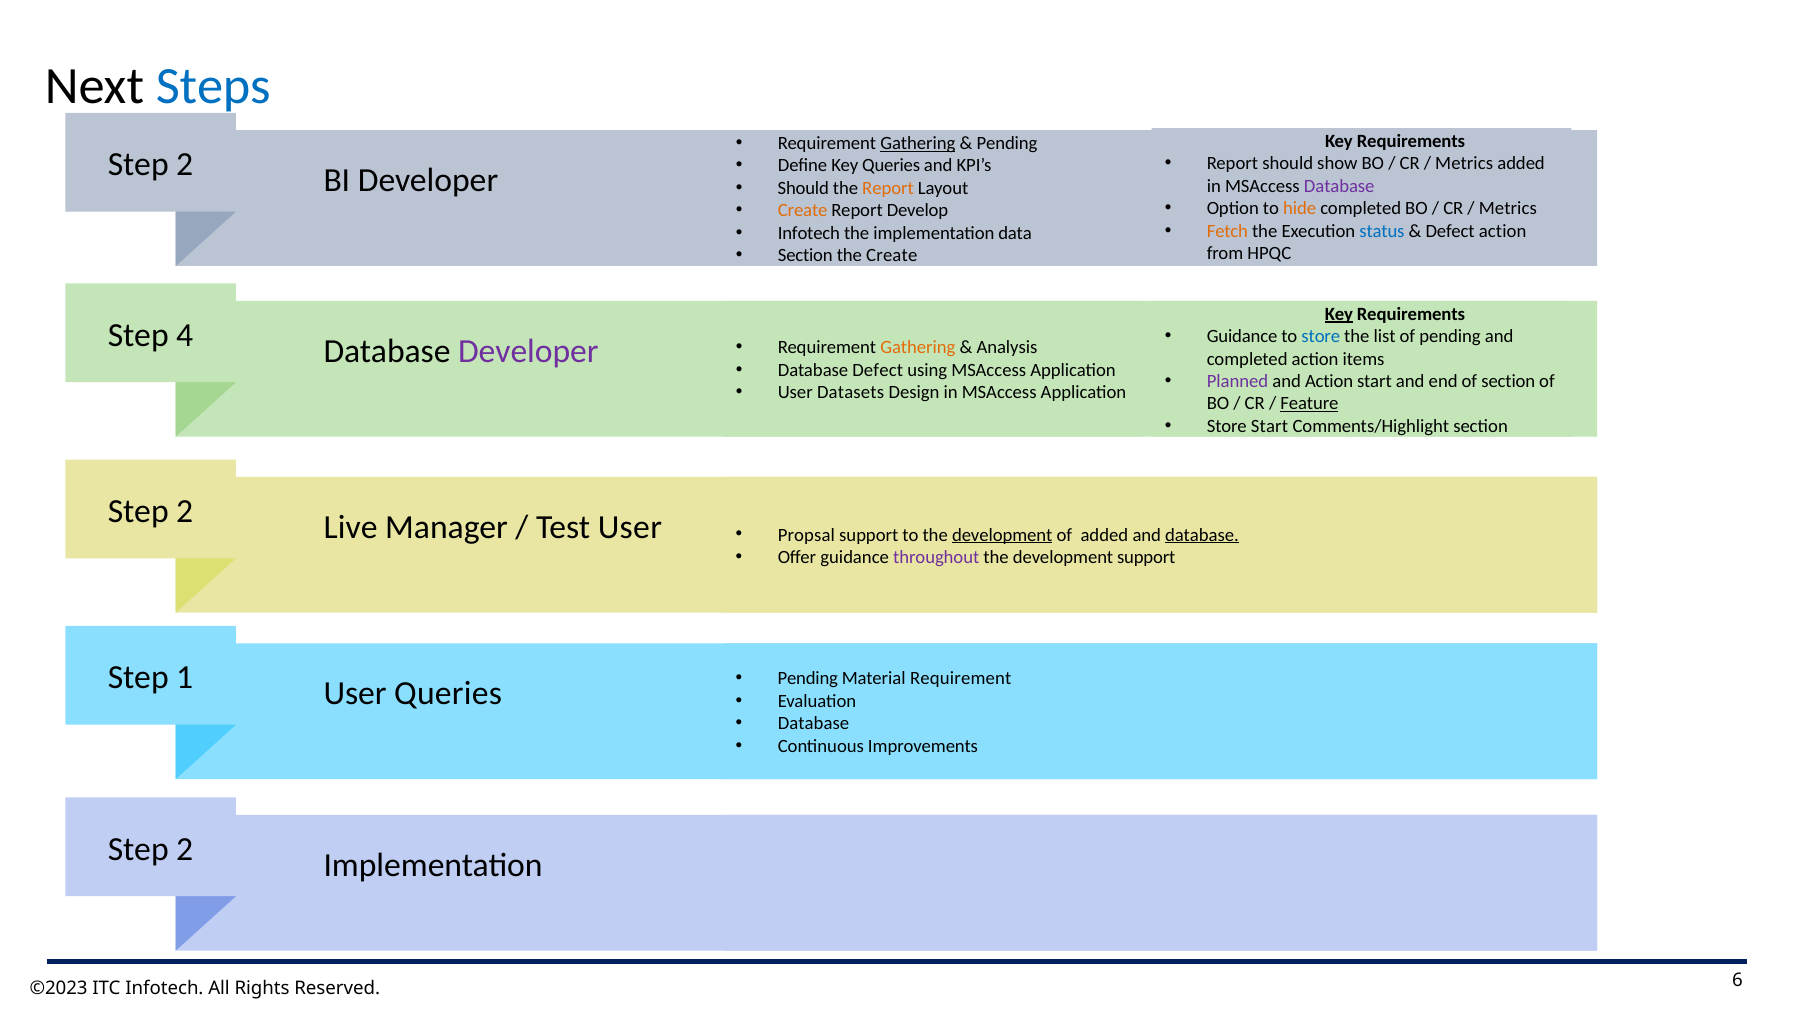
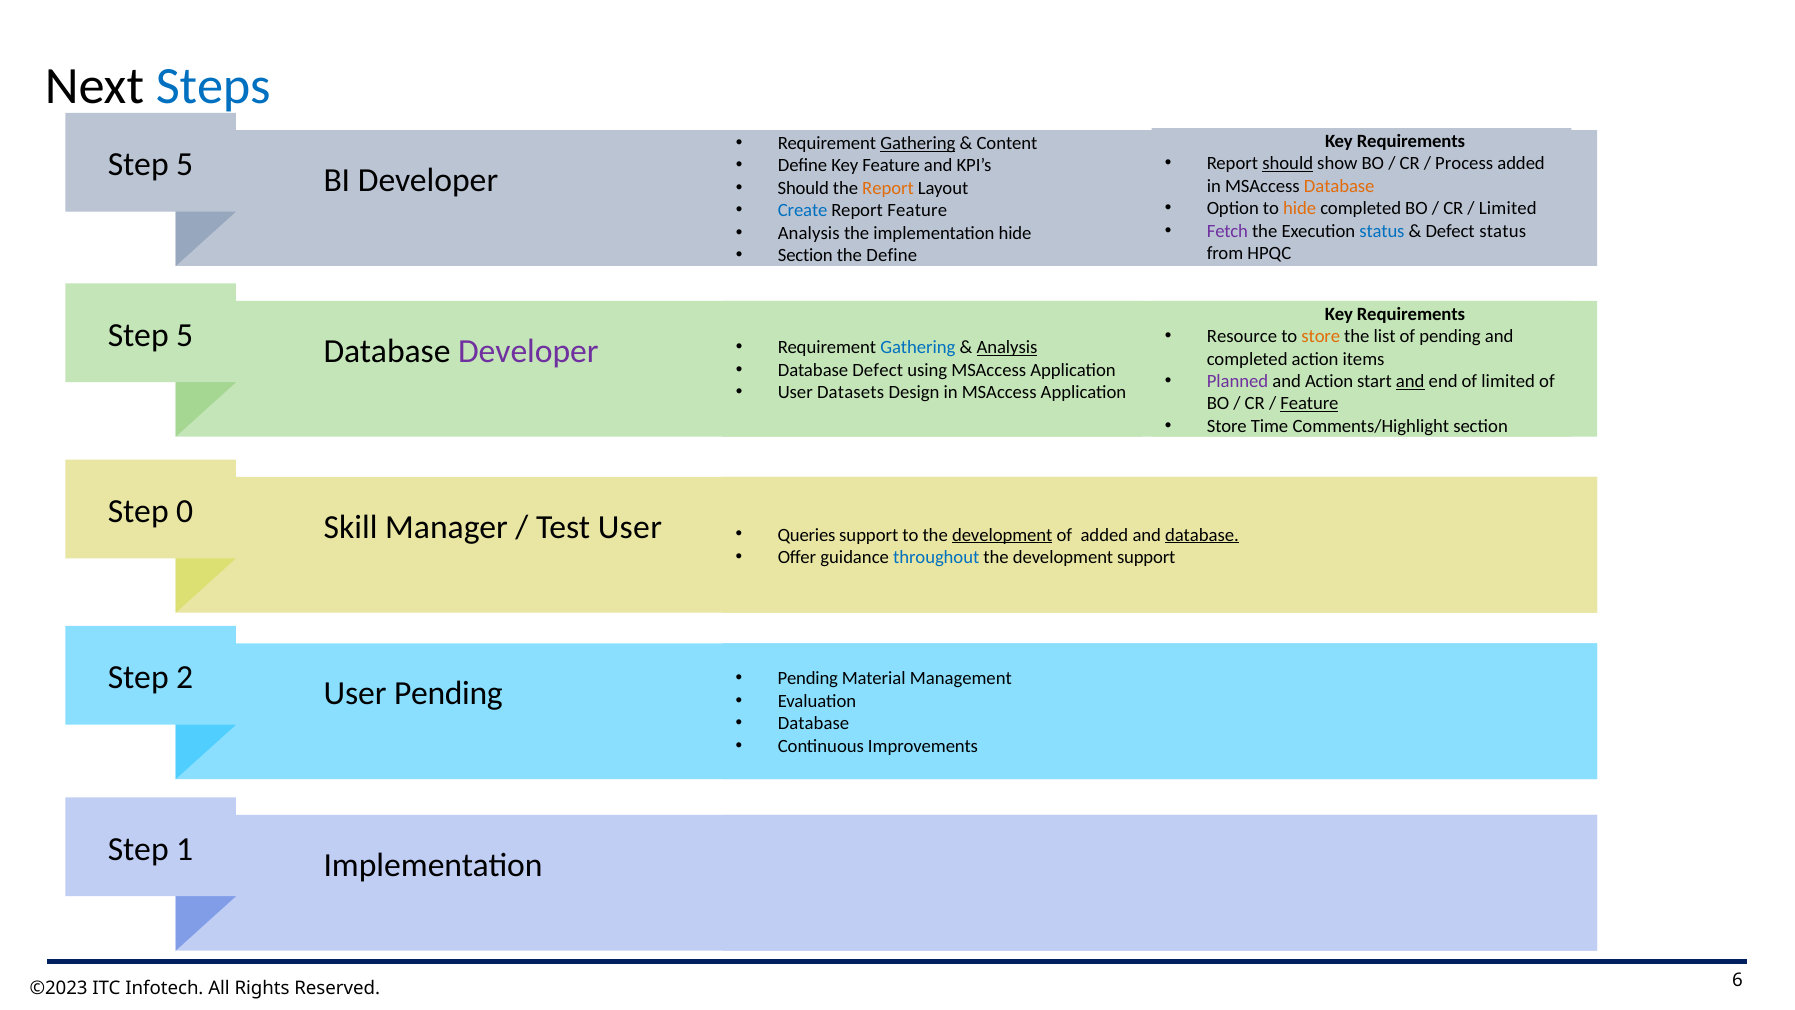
Pending: Pending -> Content (1007, 143)
2: 2 -> 5 (185, 165)
should underline: none -> present (1288, 164)
Metrics: Metrics -> Process (1464, 164)
Key Queries: Queries -> Feature (891, 166)
Database colour: purple -> orange (1339, 186)
Metrics: Metrics -> Limited (1508, 208)
Create colour: orange -> blue (803, 211)
Report Develop: Develop -> Feature (917, 211)
Fetch colour: orange -> purple (1227, 231)
Defect action: action -> status (1503, 231)
Infotech: Infotech -> Analysis (809, 233)
implementation data: data -> hide (1015, 233)
the Create: Create -> Define (892, 256)
Key underline: present -> none (1339, 314)
4: 4 -> 5 (185, 335)
Gathering colour: orange -> blue (918, 348)
Analysis underline: none -> present (1007, 348)
Guidance: Guidance -> Resource (1242, 336)
store colour: blue -> orange (1321, 336)
and underline: none -> present (1410, 381)
of section: section -> limited (1508, 381)
Store Start: Start -> Time (1270, 426)
2: 2 -> 0 (185, 511)
Live: Live -> Skill (351, 527)
Propsal: Propsal -> Queries (807, 535)
throughout colour: purple -> blue (936, 557)
1: 1 -> 2 (185, 677)
Material Requirement: Requirement -> Management (961, 679)
User Queries: Queries -> Pending (448, 693)
2: 2 -> 1 (185, 849)
